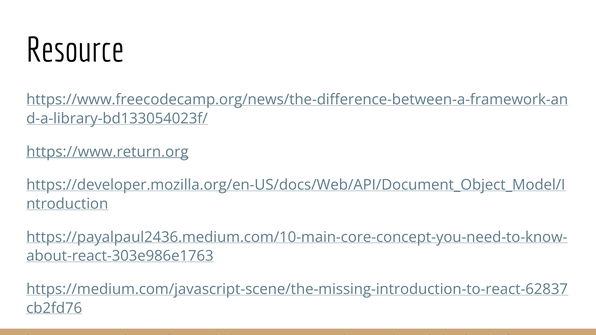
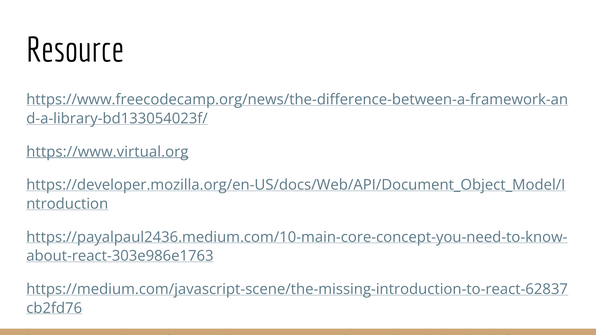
https://www.return.org: https://www.return.org -> https://www.virtual.org (107, 152)
